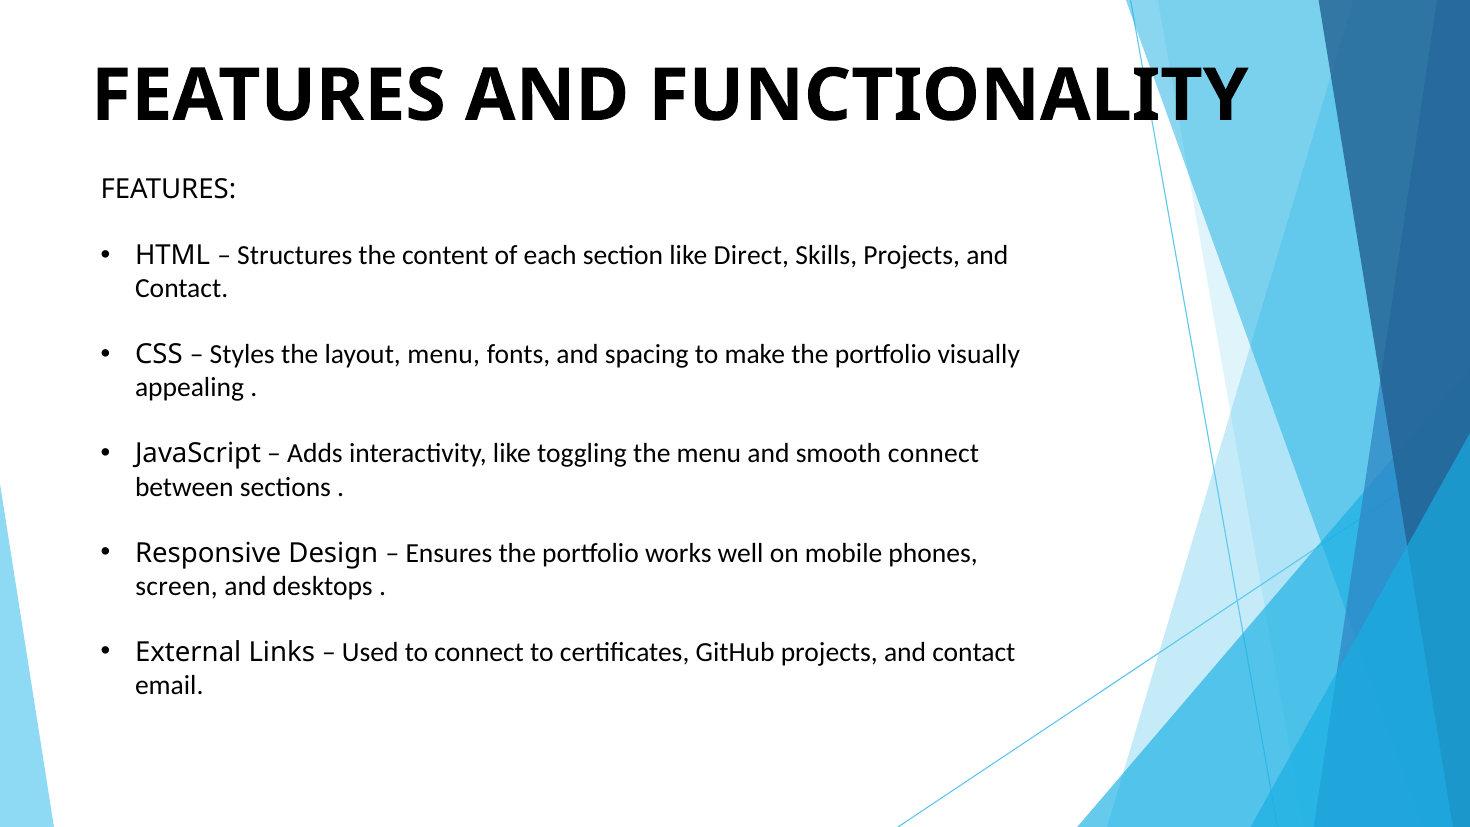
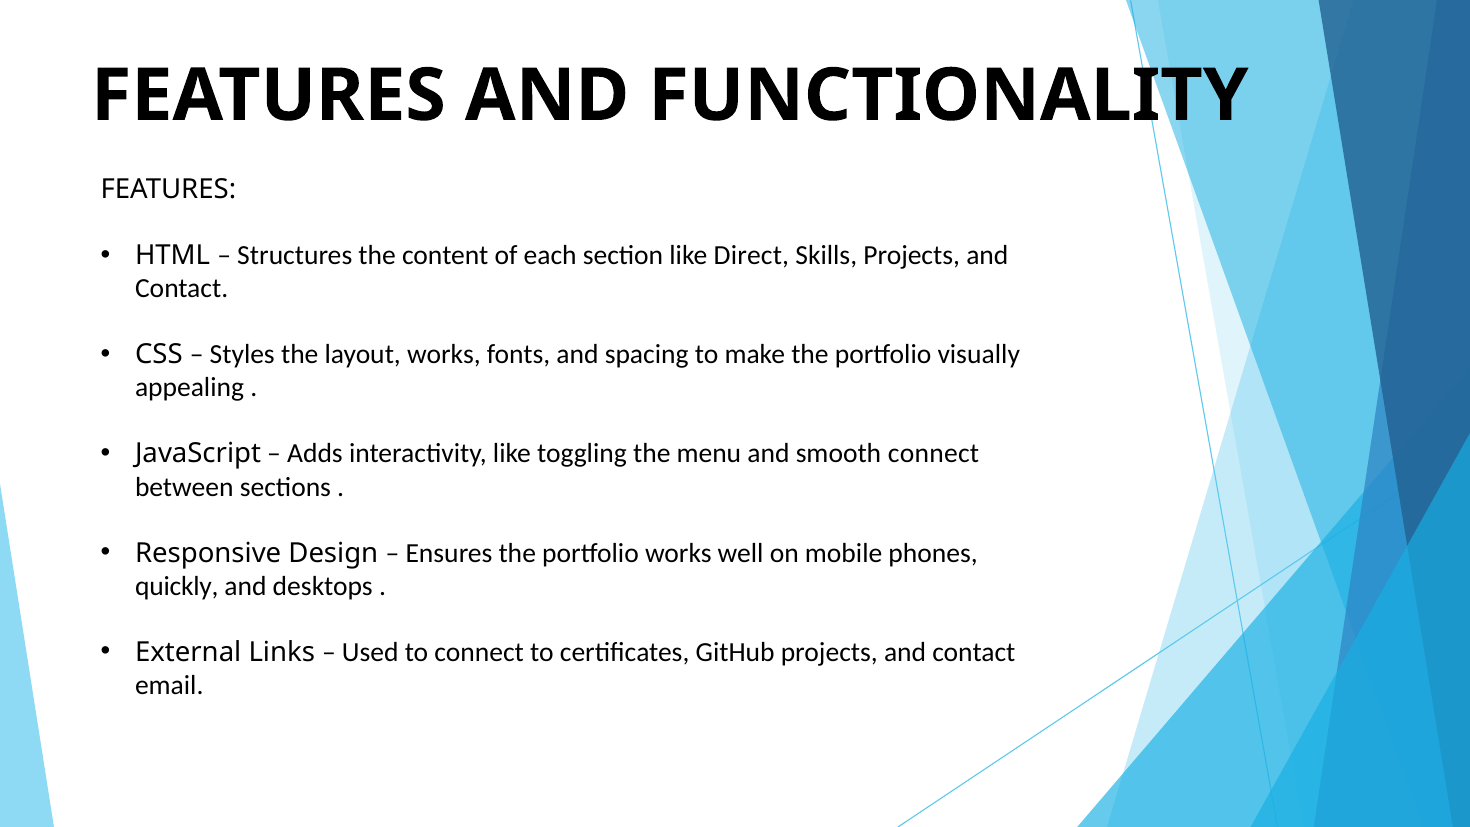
layout menu: menu -> works (444, 355)
screen: screen -> quickly (177, 586)
